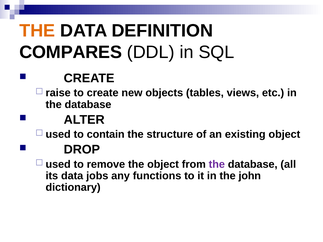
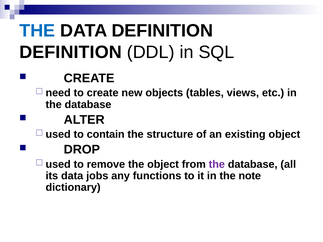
THE colour: orange -> blue (37, 31)
COMPARES: COMPARES -> DEFINITION (71, 52)
raise: raise -> need (58, 93)
john: john -> note (250, 176)
